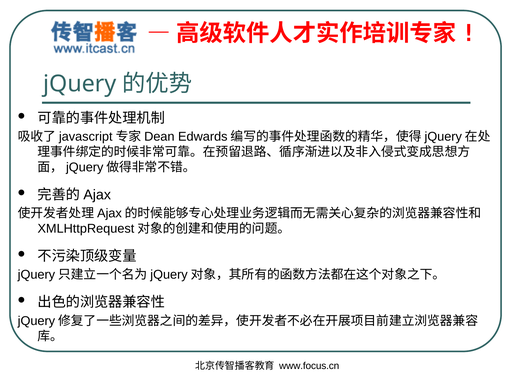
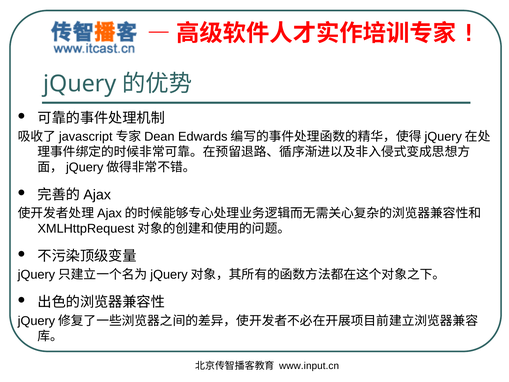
www.focus.cn: www.focus.cn -> www.input.cn (309, 366)
